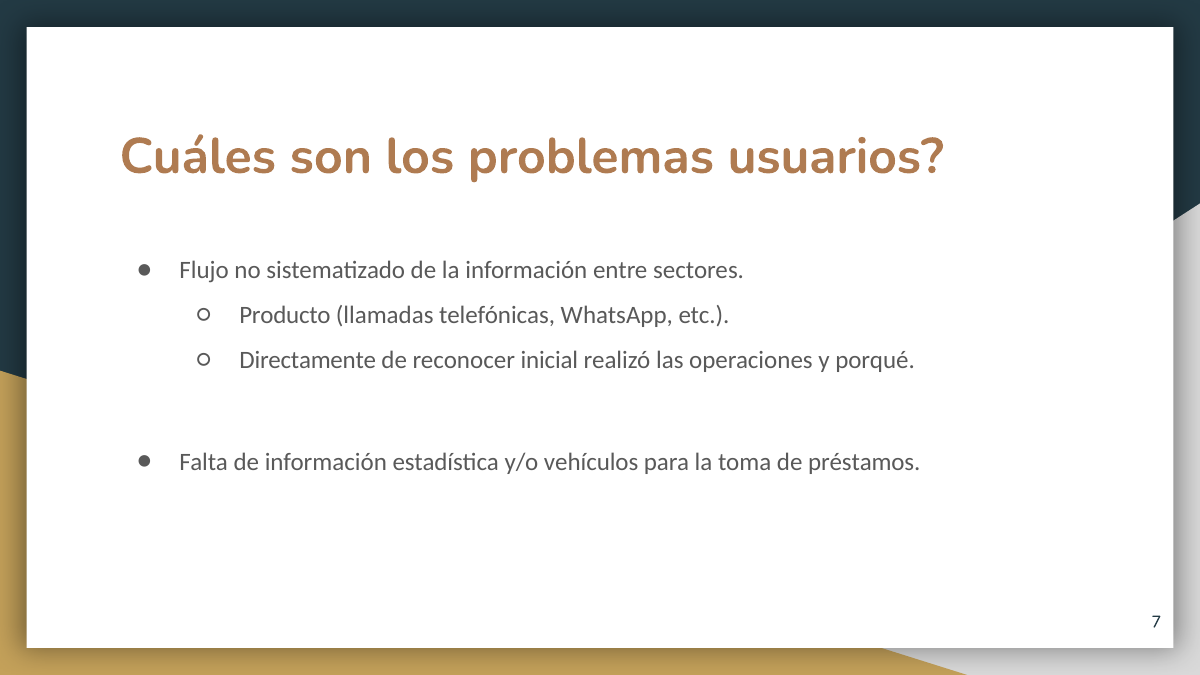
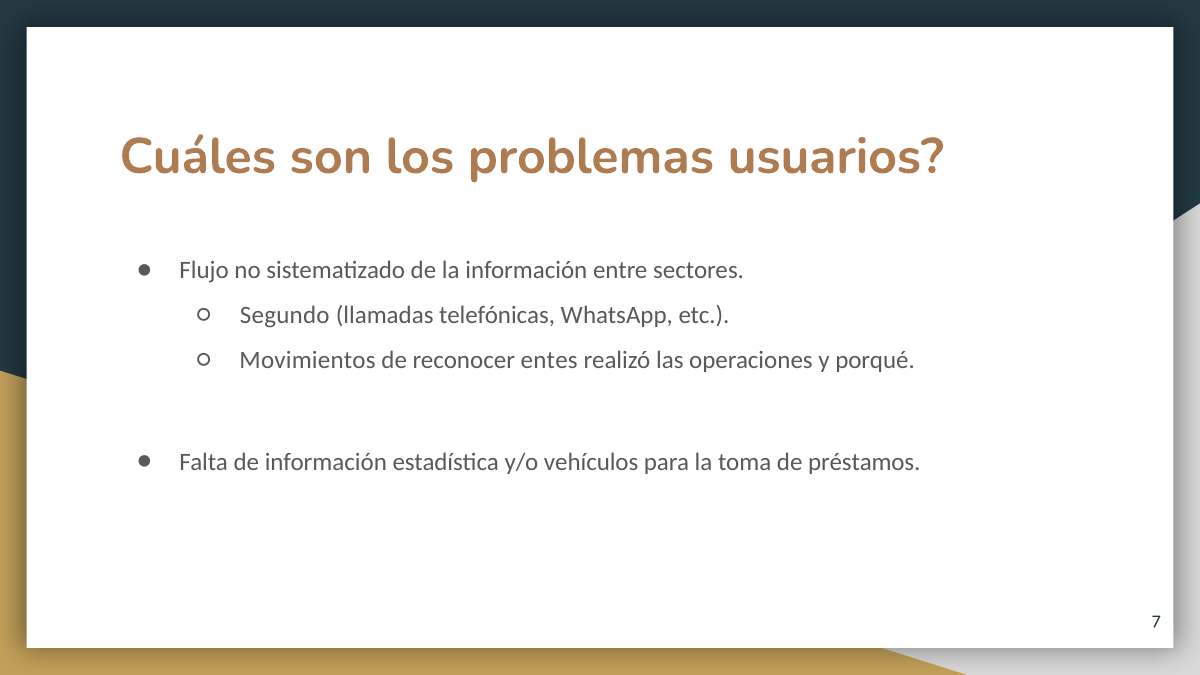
Producto: Producto -> Segundo (285, 316)
Directamente: Directamente -> Movimientos (308, 361)
inicial: inicial -> entes (549, 361)
